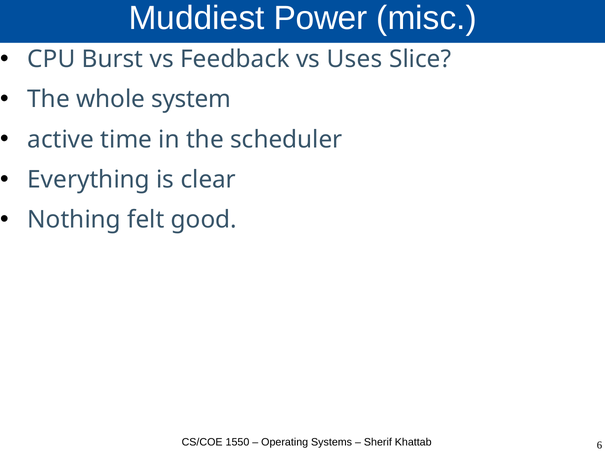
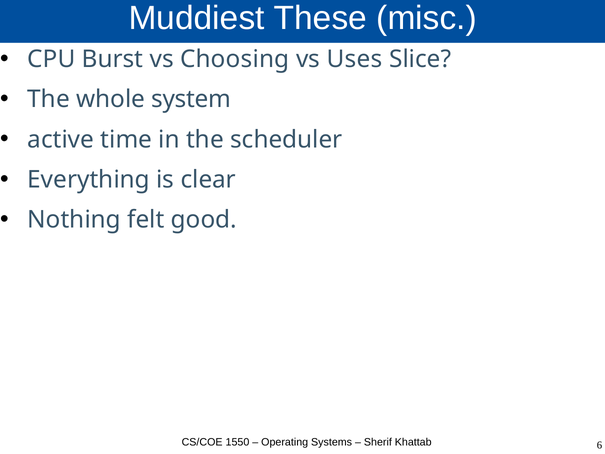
Power: Power -> These (320, 18)
Feedback: Feedback -> Choosing (235, 59)
